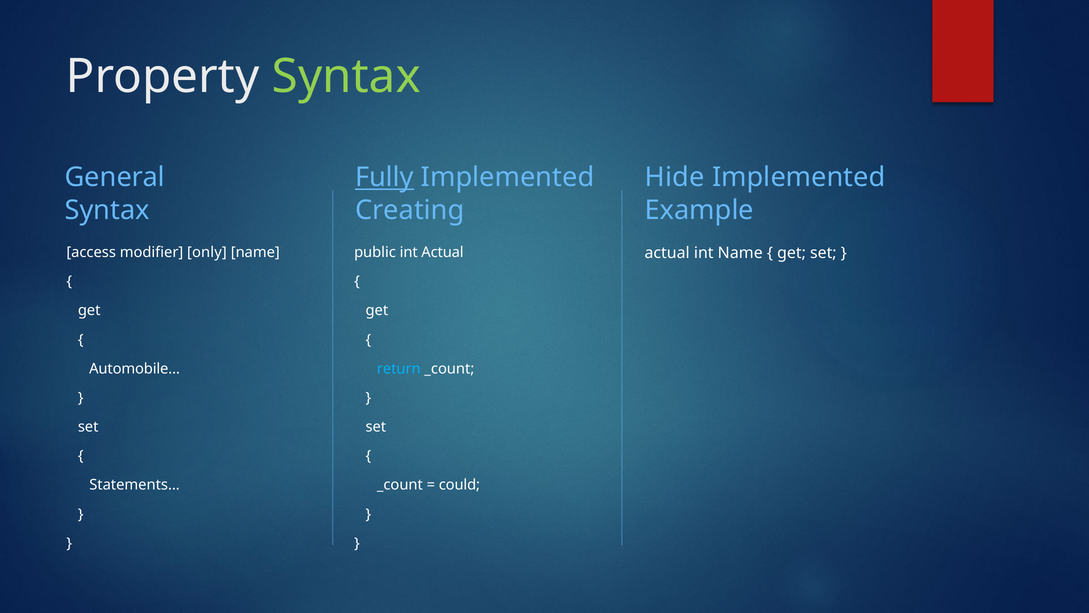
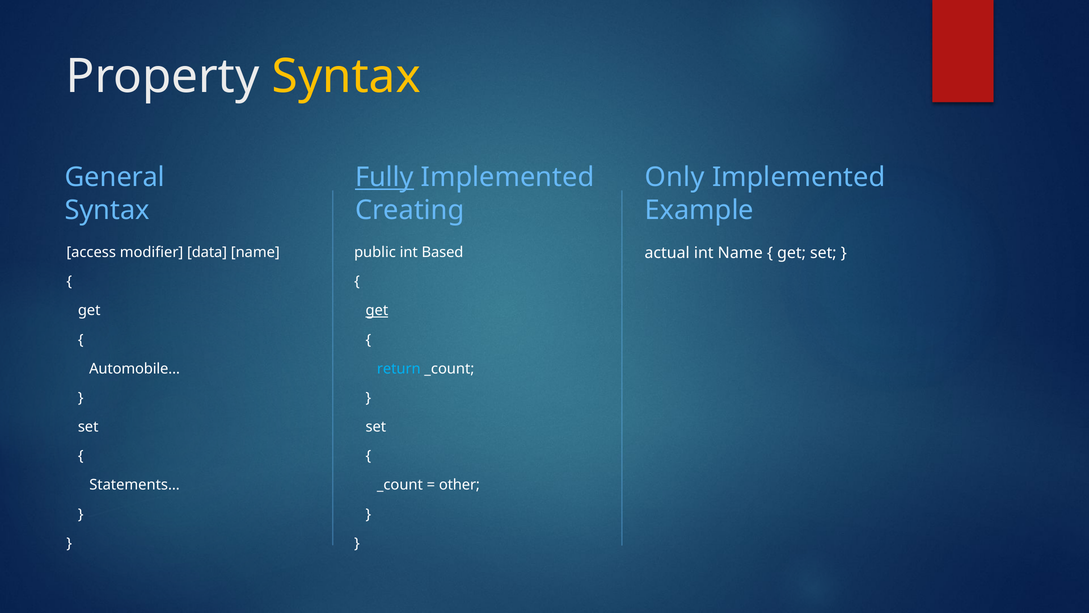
Syntax colour: light green -> yellow (346, 76)
Hide: Hide -> Only (675, 177)
only: only -> data (207, 252)
int Actual: Actual -> Based (443, 252)
get underline: none -> present (377, 310)
could: could -> other (459, 485)
